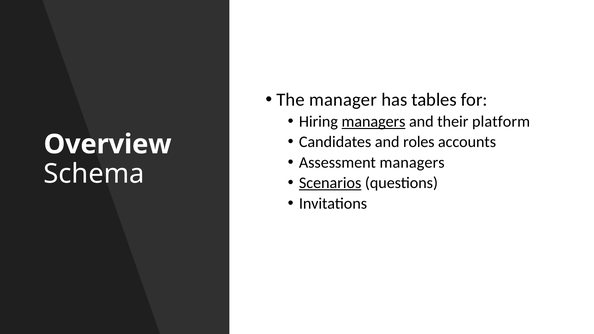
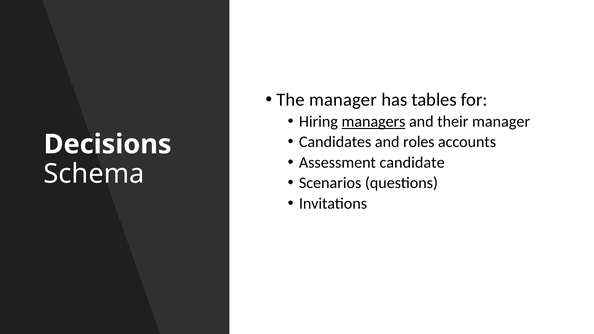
their platform: platform -> manager (501, 121)
Overview: Overview -> Decisions (108, 144)
Assessment managers: managers -> candidate (412, 162)
Scenarios underline: present -> none (330, 183)
